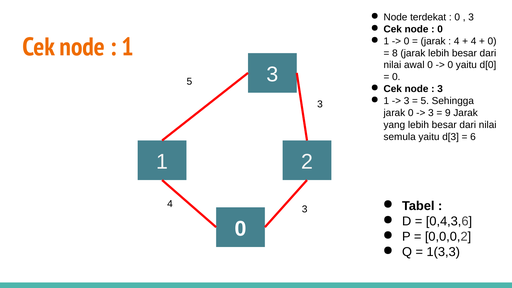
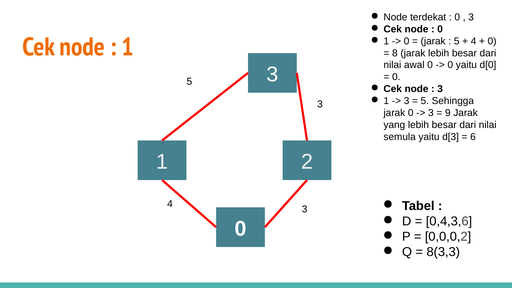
4: 4 -> 5 (457, 41)
1(3,3: 1(3,3 -> 8(3,3 (443, 252)
